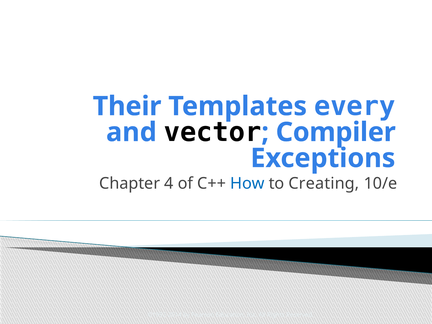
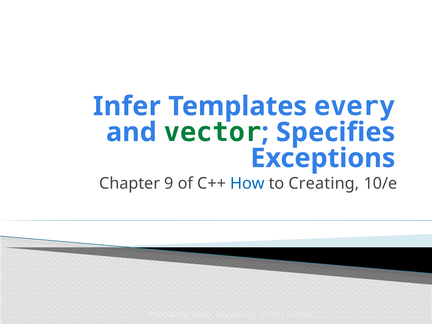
Their: Their -> Infer (127, 106)
vector colour: black -> green (213, 132)
Compiler: Compiler -> Specifies (336, 132)
4: 4 -> 9 (169, 184)
